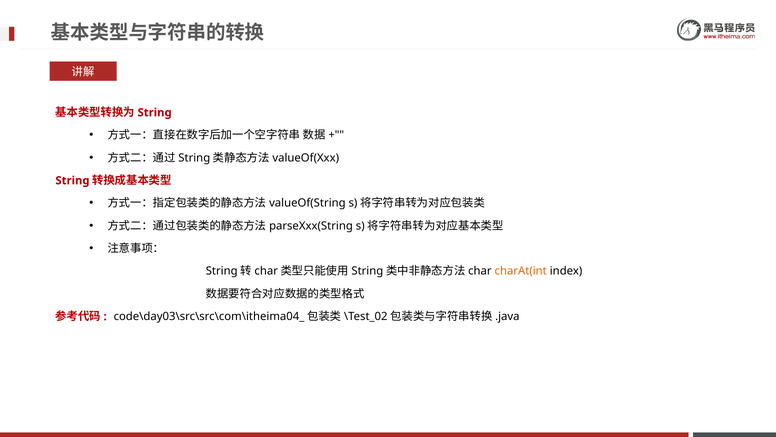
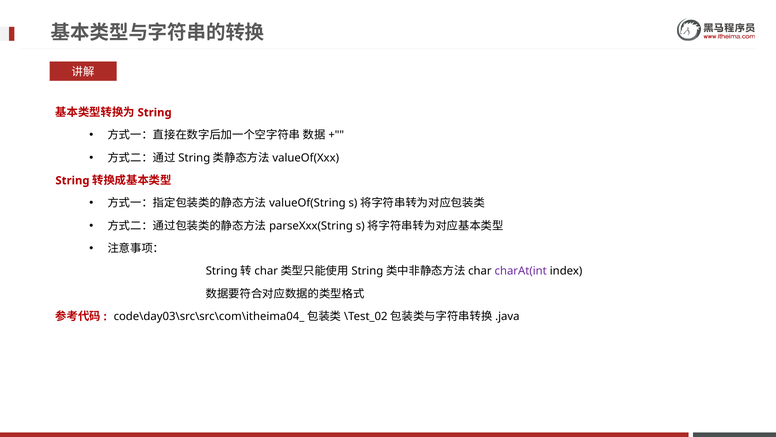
charAt(int colour: orange -> purple (521, 271)
